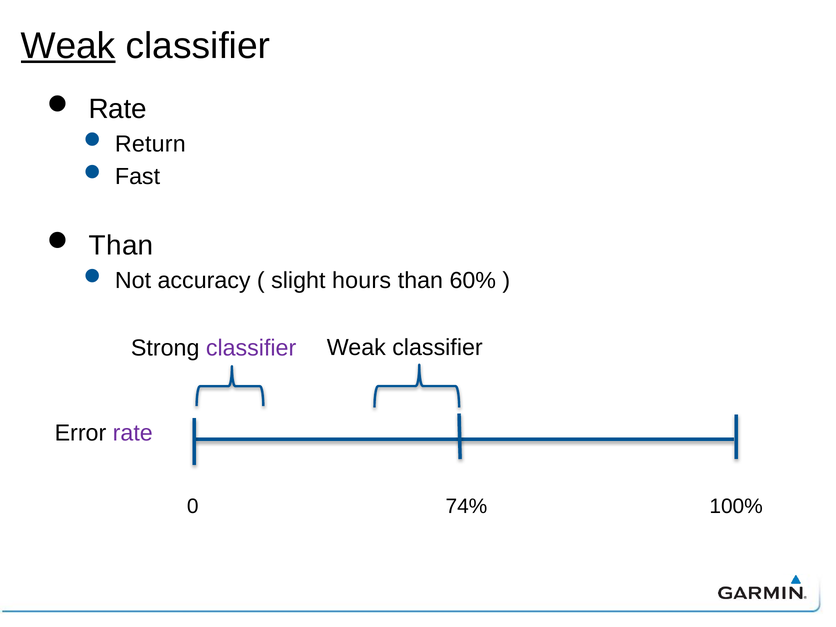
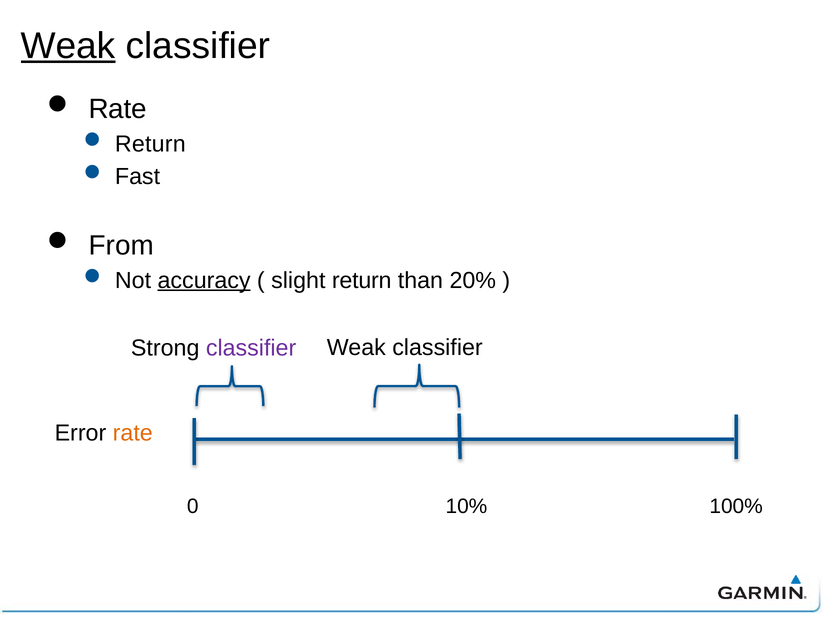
Than: Than -> From (121, 245)
accuracy underline: none -> present (204, 280)
slight hours: hours -> return (362, 280)
60%: 60% -> 20% (473, 280)
rate colour: purple -> orange (133, 433)
74%: 74% -> 10% (466, 507)
